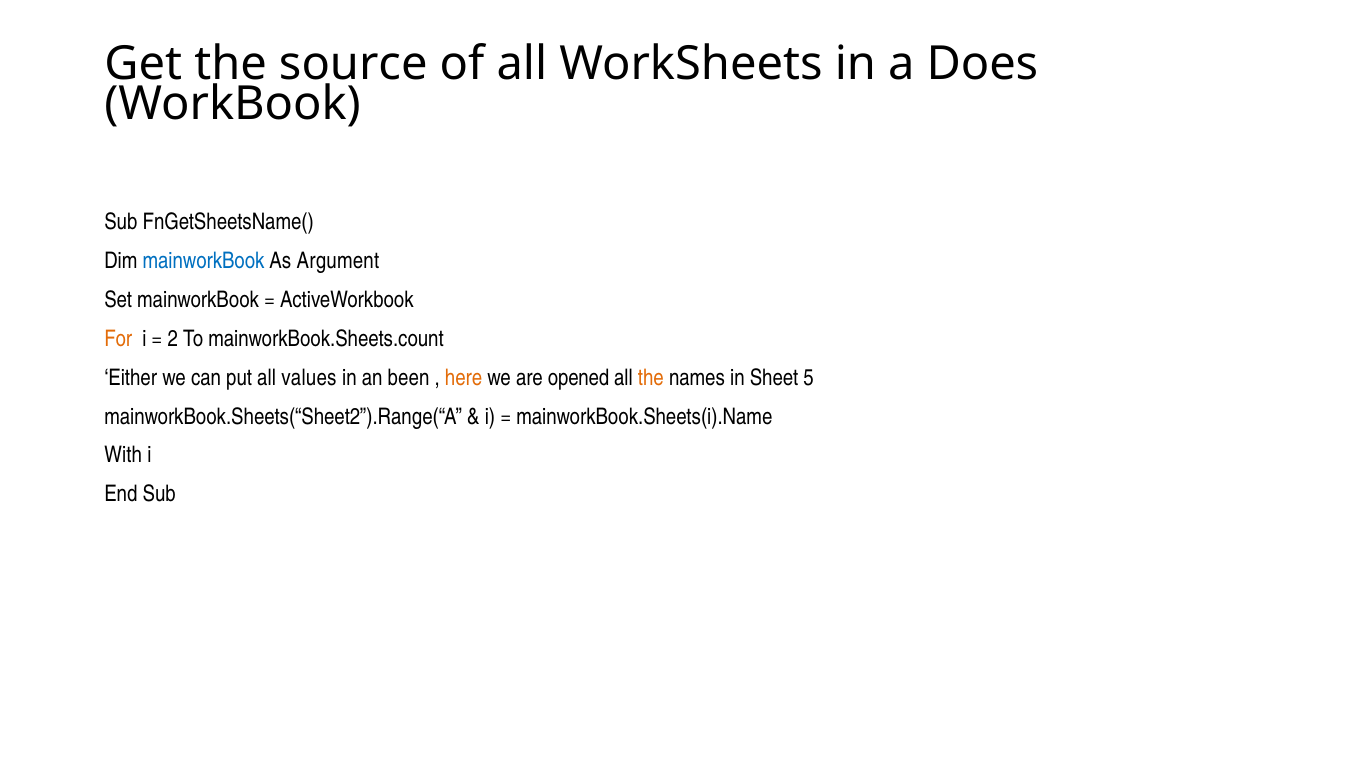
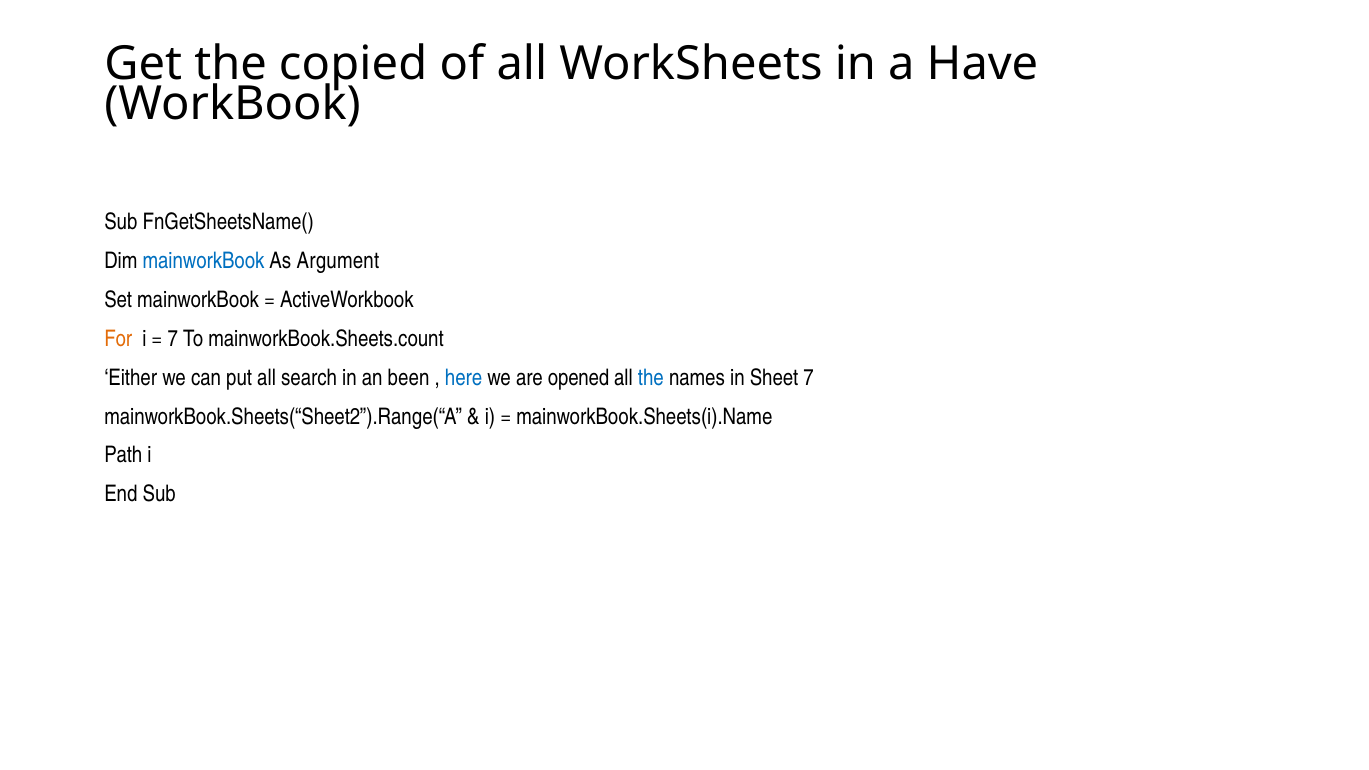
source: source -> copied (353, 63)
Does: Does -> Have (982, 63)
2: 2 -> 7 (173, 339)
values: values -> search (309, 378)
here colour: orange -> blue (464, 378)
the colour: orange -> blue (651, 378)
Sheet 5: 5 -> 7 (809, 378)
With: With -> Path (123, 455)
